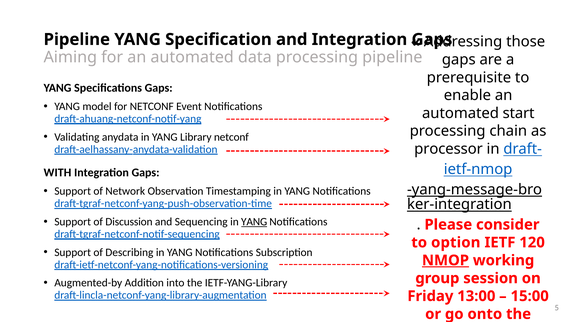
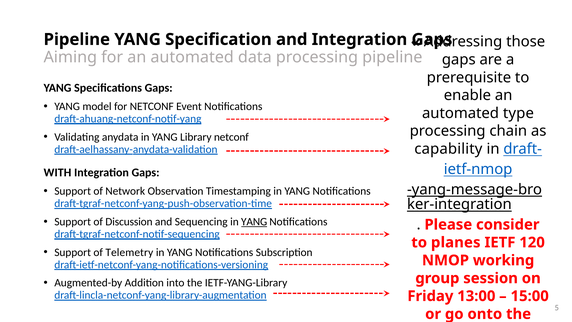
start: start -> type (518, 113)
processor: processor -> capability (448, 149)
option: option -> planes (456, 242)
Describing: Describing -> Telemetry (129, 252)
NMOP underline: present -> none (445, 260)
